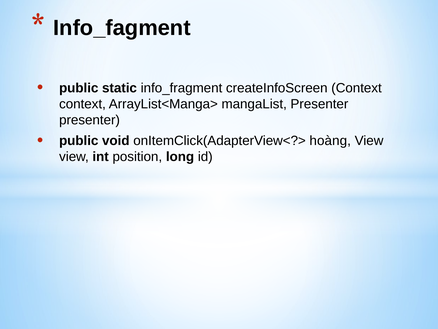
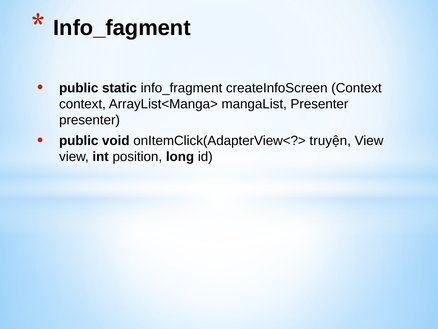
hoàng: hoàng -> truyện (330, 140)
